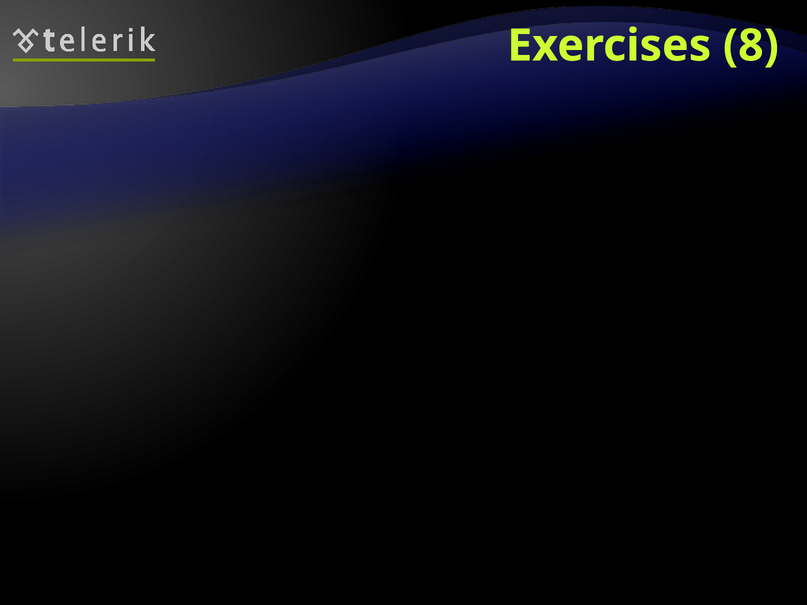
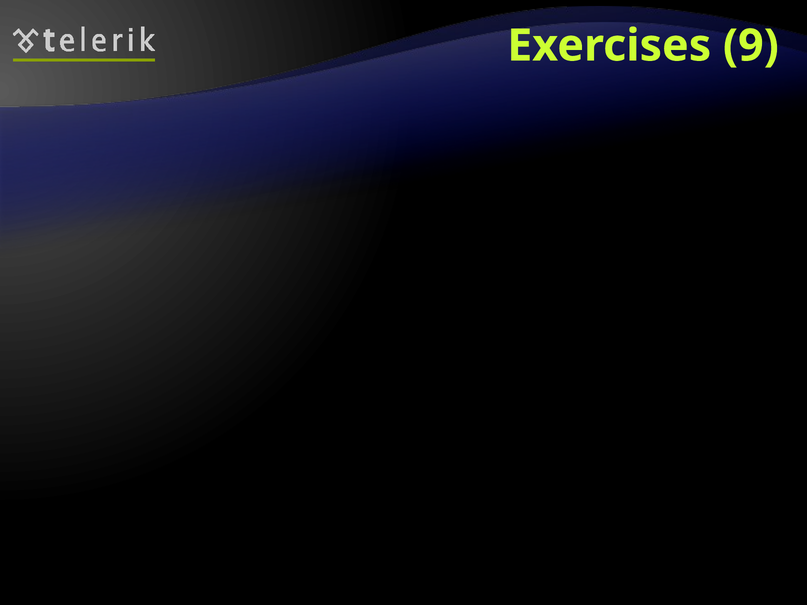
8: 8 -> 9 (751, 46)
